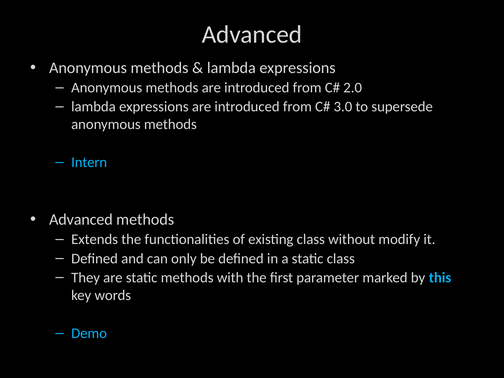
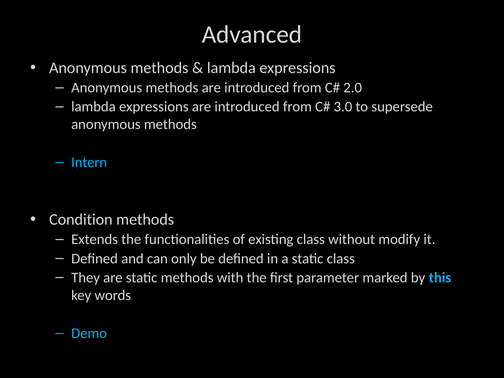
Advanced: Advanced -> Condition (81, 220)
